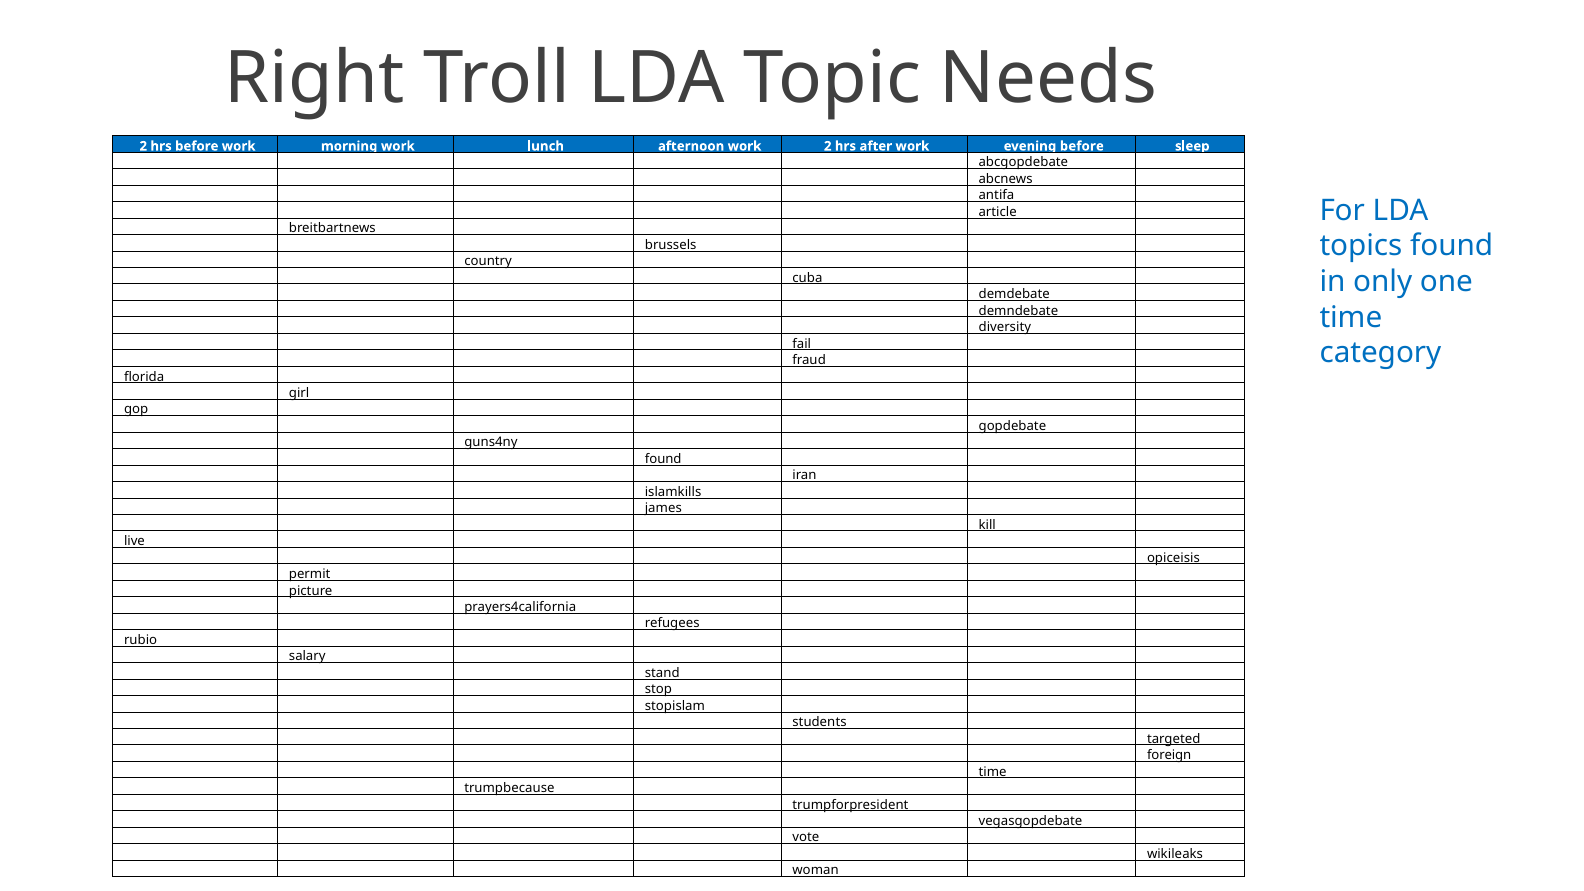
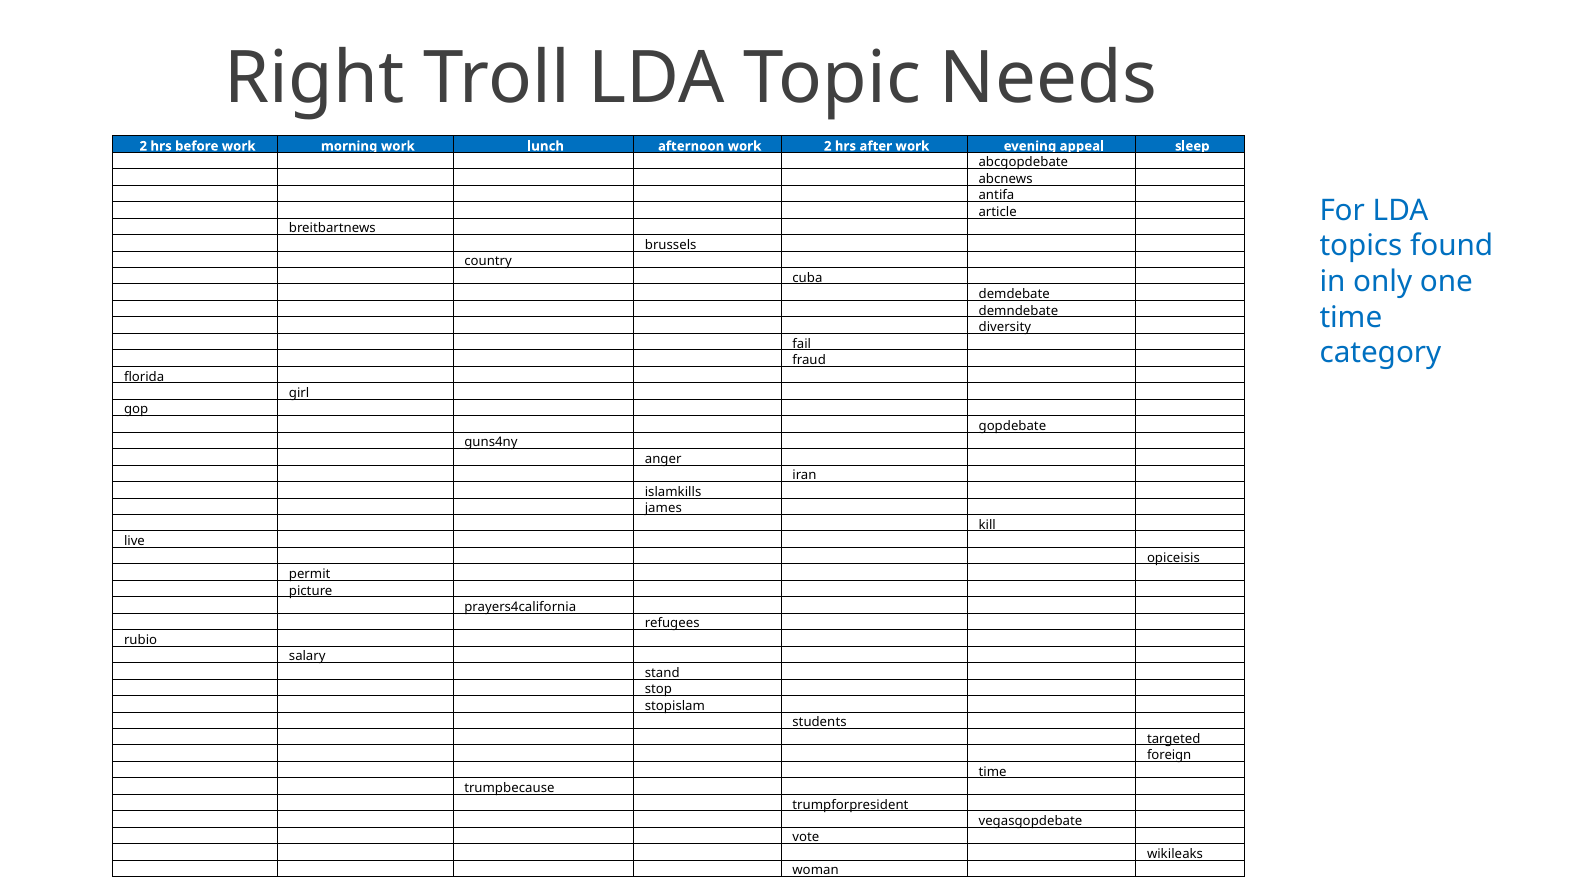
evening before: before -> appeal (1082, 146)
found: found -> anger (663, 459)
